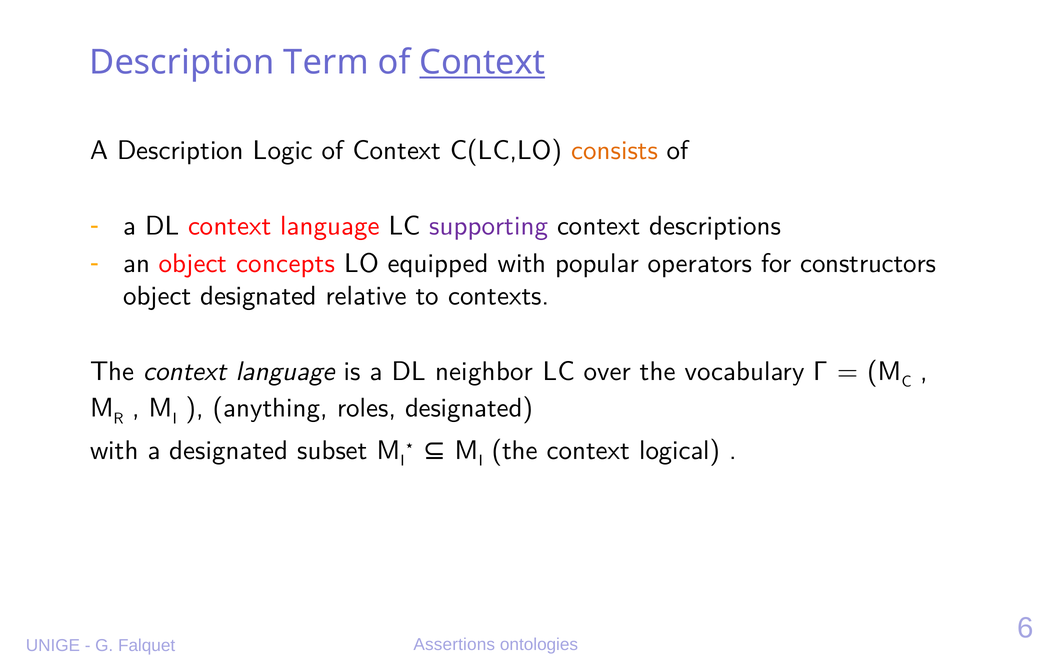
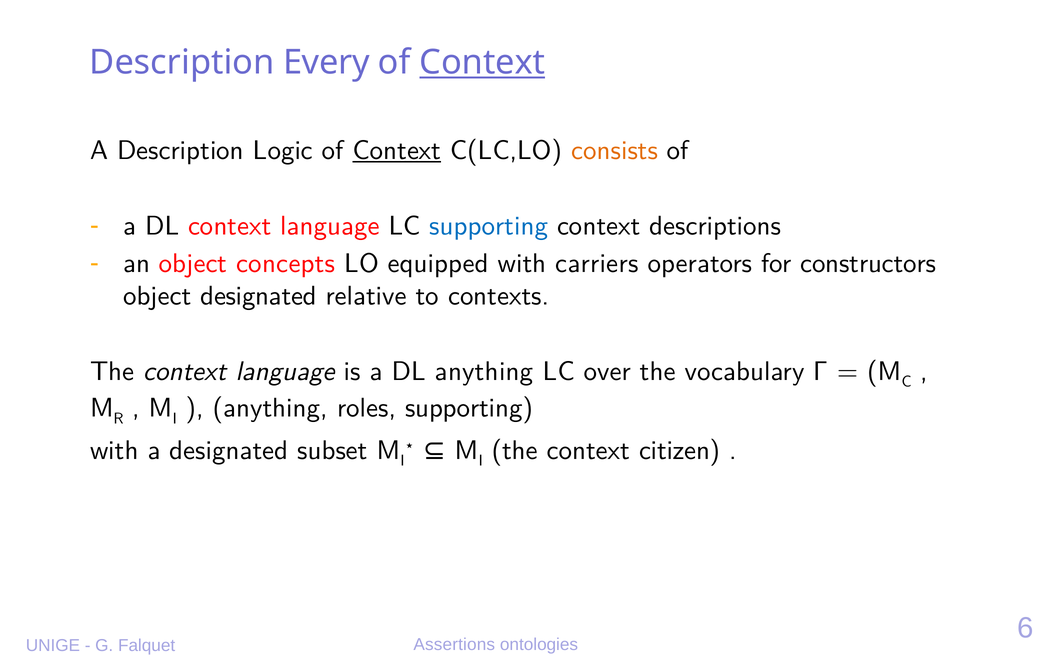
Term: Term -> Every (326, 63)
Context underline: none -> present (397, 150)
supporting colour: purple -> blue (489, 226)
popular: popular -> carriers (597, 263)
DL neighbor: neighbor -> anything (484, 371)
roles designated: designated -> supporting (469, 408)
logical: logical -> citizen (680, 450)
